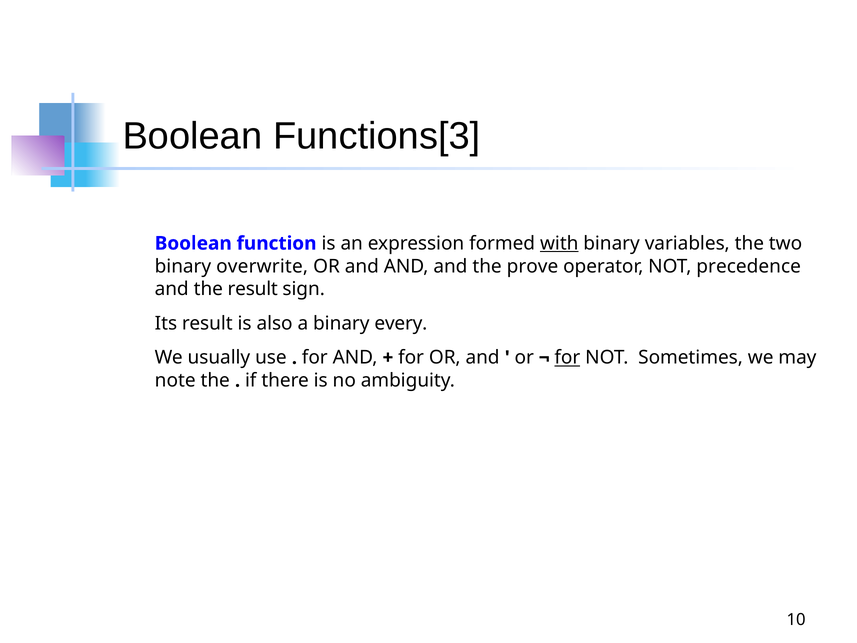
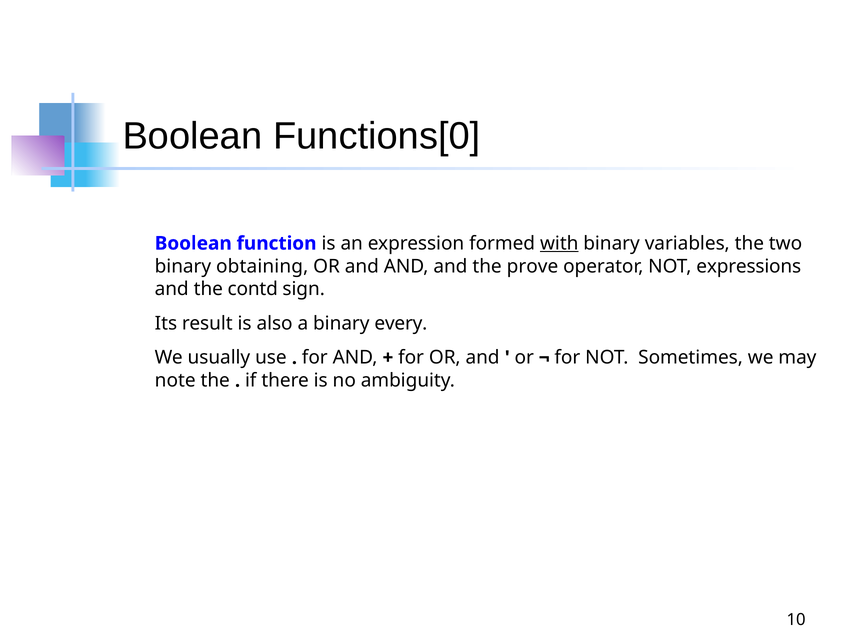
Functions[3: Functions[3 -> Functions[0 (377, 136)
overwrite: overwrite -> obtaining (262, 266)
precedence: precedence -> expressions (749, 266)
the result: result -> contd (253, 289)
for underline: present -> none (567, 358)
